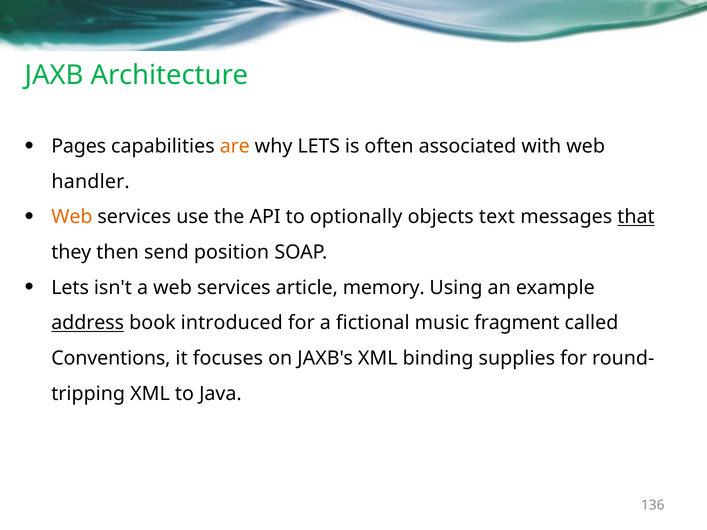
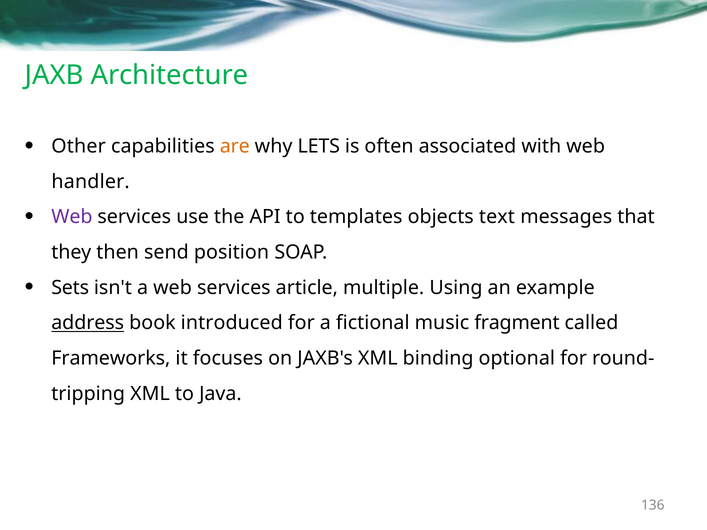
Pages: Pages -> Other (79, 146)
Web colour: orange -> purple (72, 217)
optionally: optionally -> templates (356, 217)
that underline: present -> none (636, 217)
Lets: Lets -> Sets (70, 288)
memory: memory -> multiple (384, 288)
Conventions: Conventions -> Frameworks (111, 358)
supplies: supplies -> optional (517, 358)
